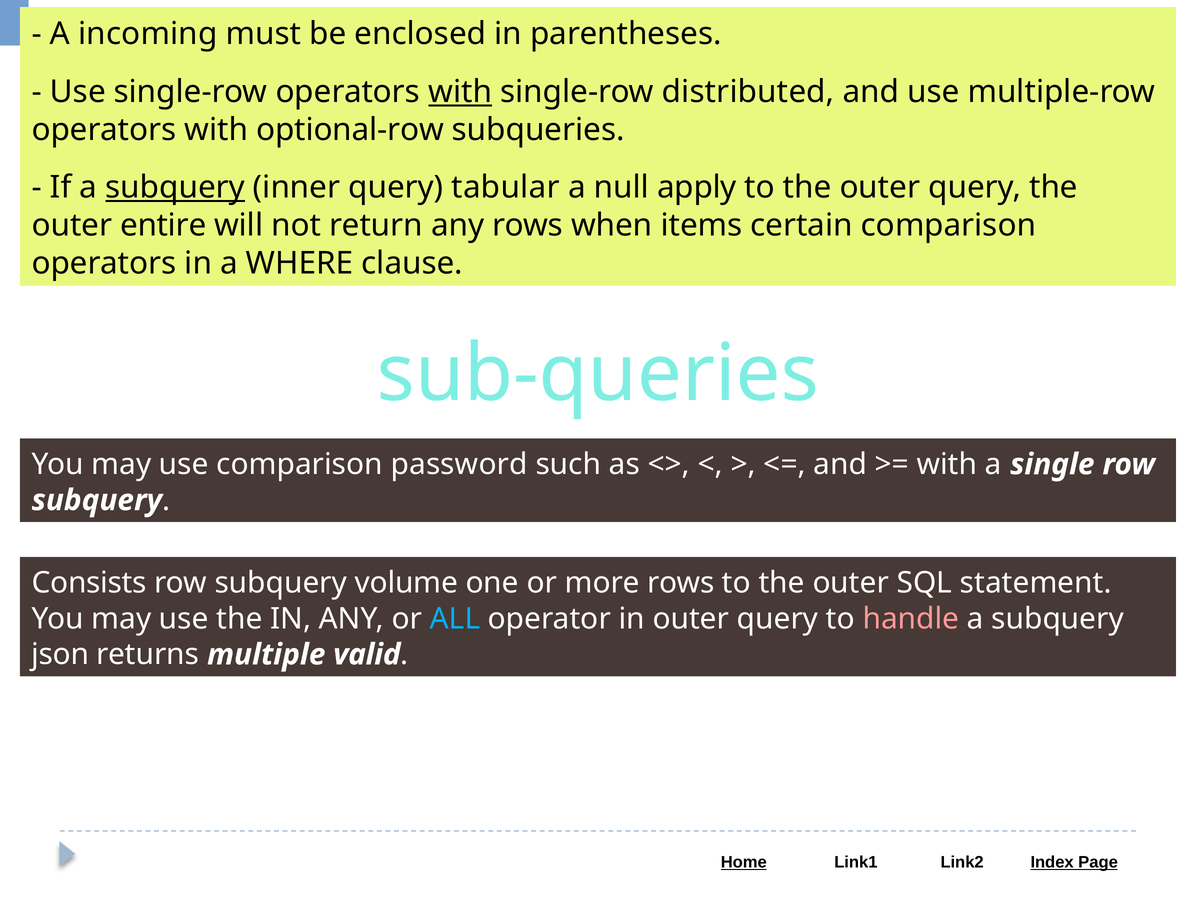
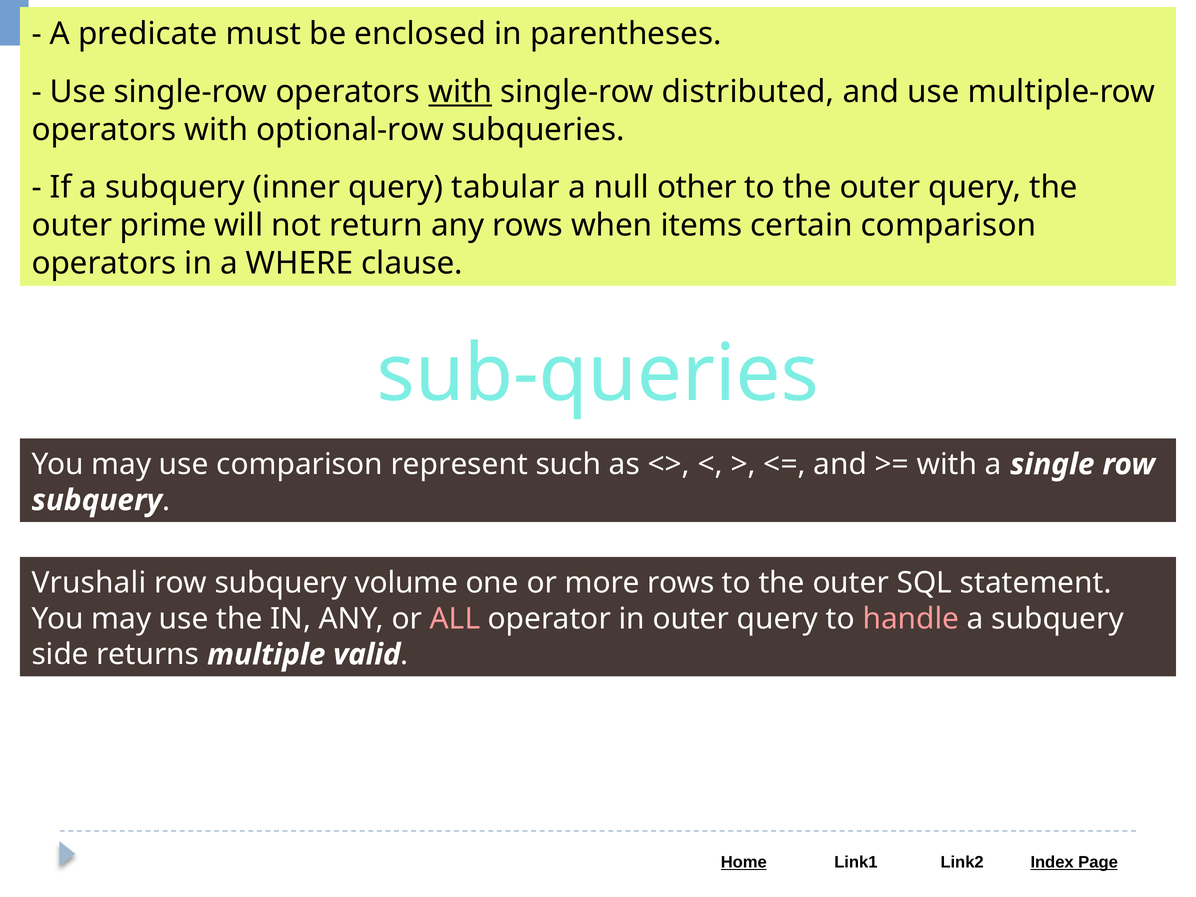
incoming: incoming -> predicate (148, 34)
subquery underline: present -> none (175, 188)
apply: apply -> other (697, 188)
entire: entire -> prime (163, 225)
password: password -> represent (459, 464)
Consists: Consists -> Vrushali (89, 583)
ALL colour: light blue -> pink (455, 619)
json: json -> side (60, 655)
